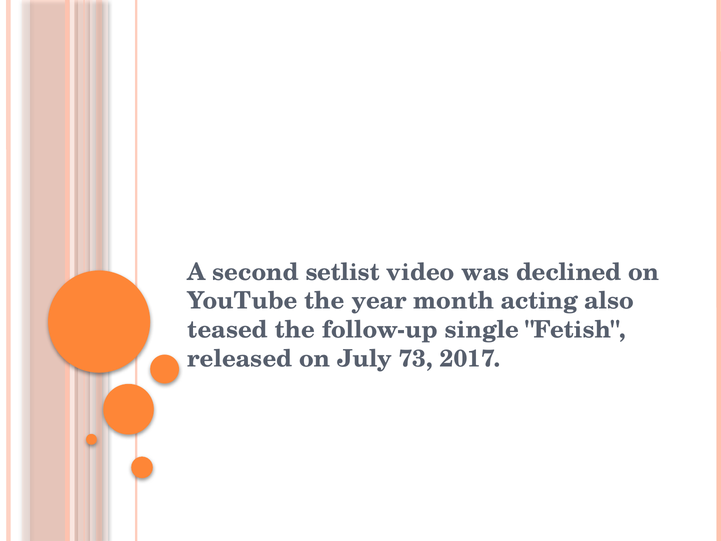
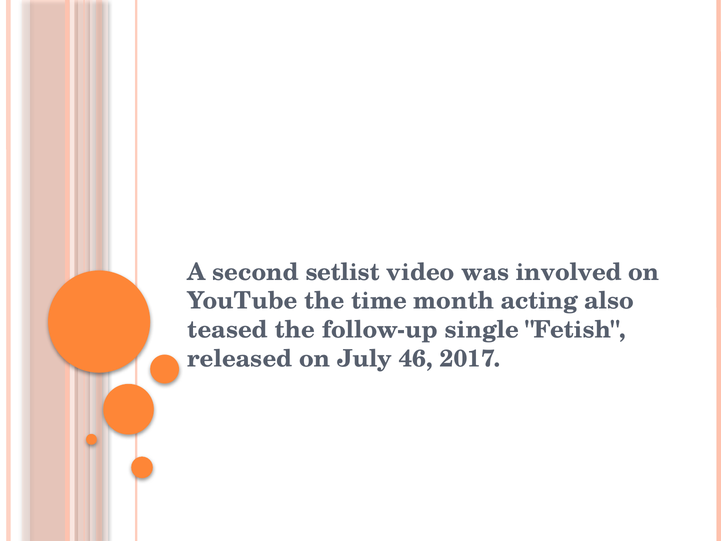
declined: declined -> involved (569, 272)
year: year -> time (379, 301)
73: 73 -> 46 (416, 359)
